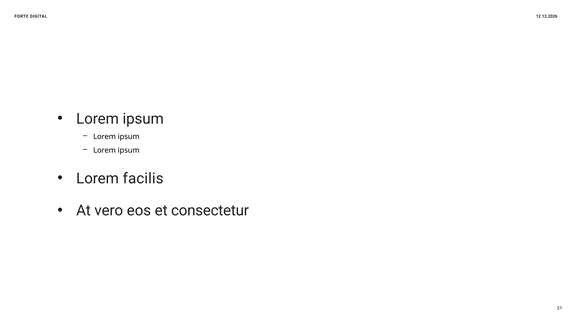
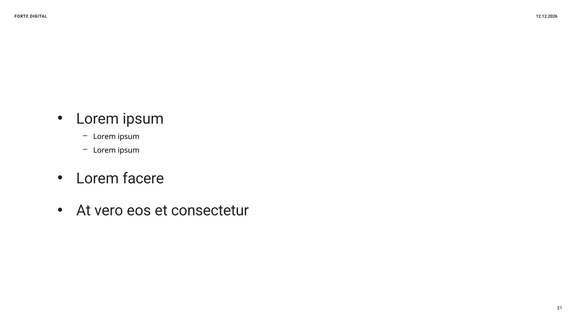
facilis: facilis -> facere (143, 178)
